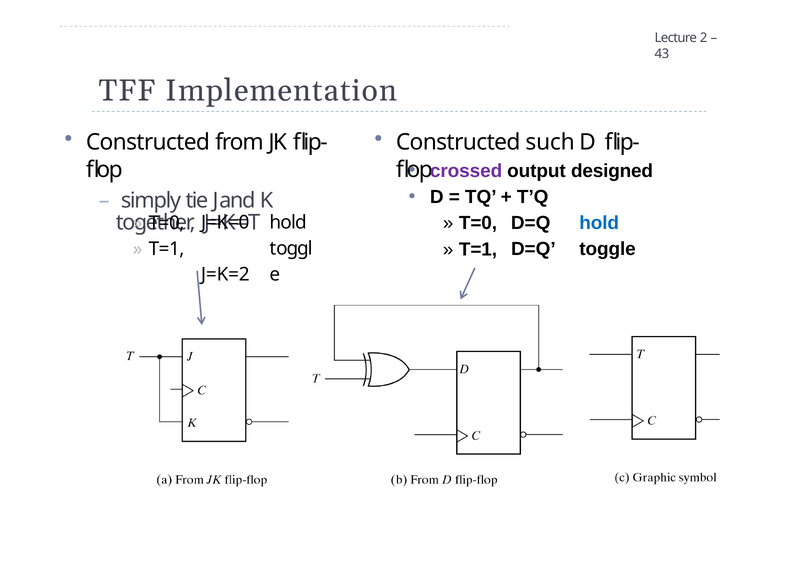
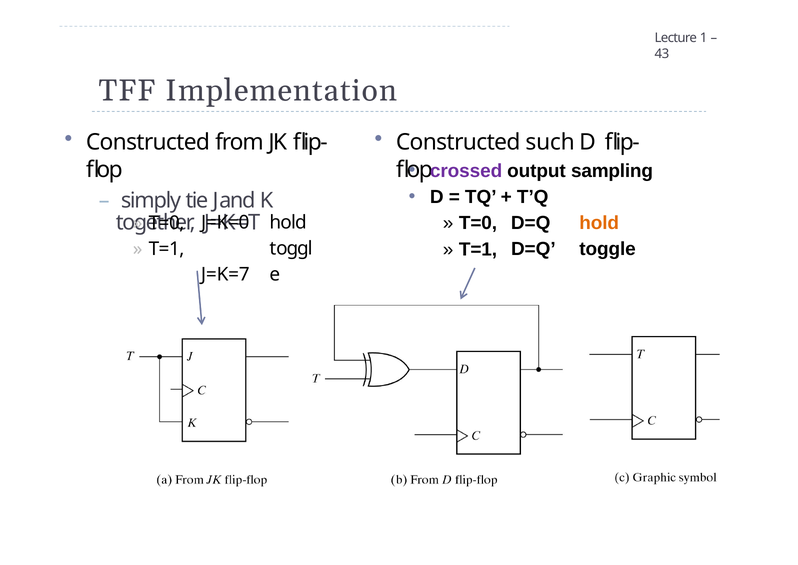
2: 2 -> 1 (704, 38)
designed: designed -> sampling (612, 171)
hold colour: blue -> orange (599, 223)
J=K=2: J=K=2 -> J=K=7 (225, 274)
